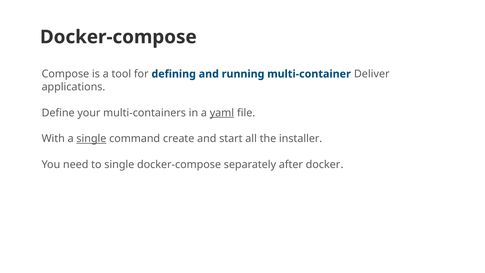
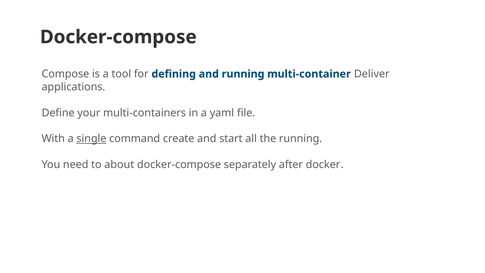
yaml underline: present -> none (222, 113)
the installer: installer -> running (301, 139)
to single: single -> about (119, 164)
